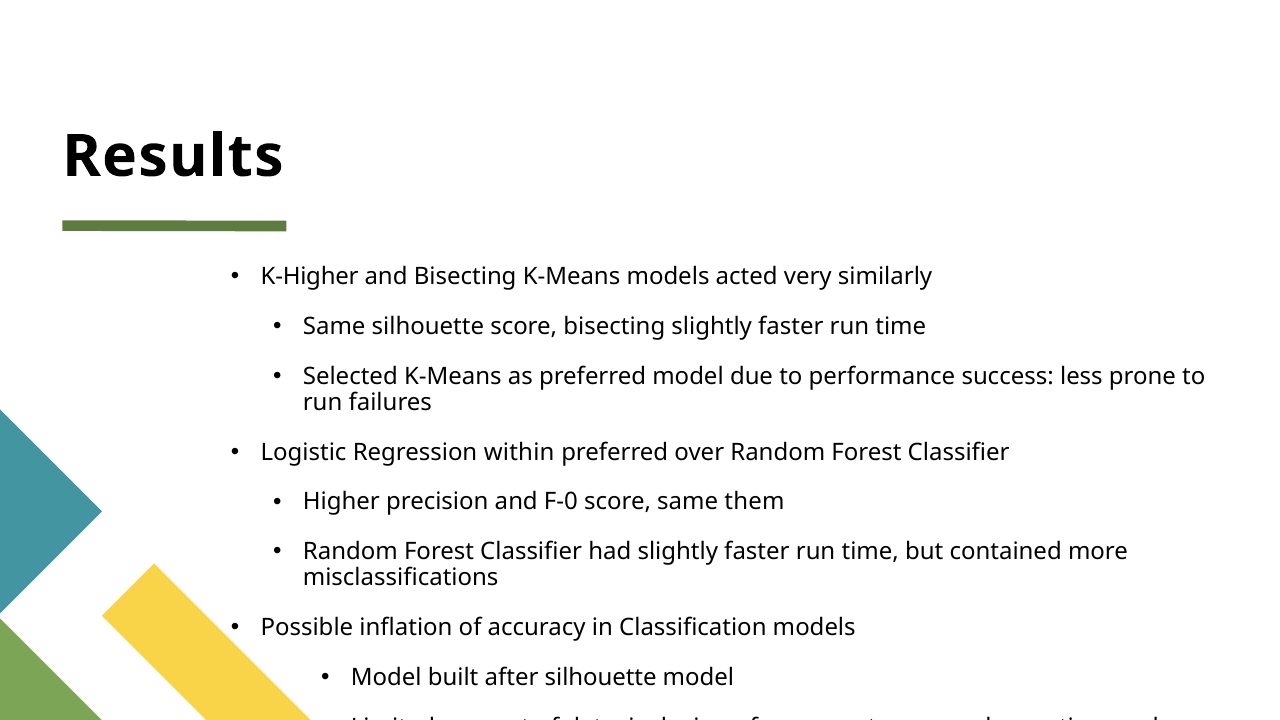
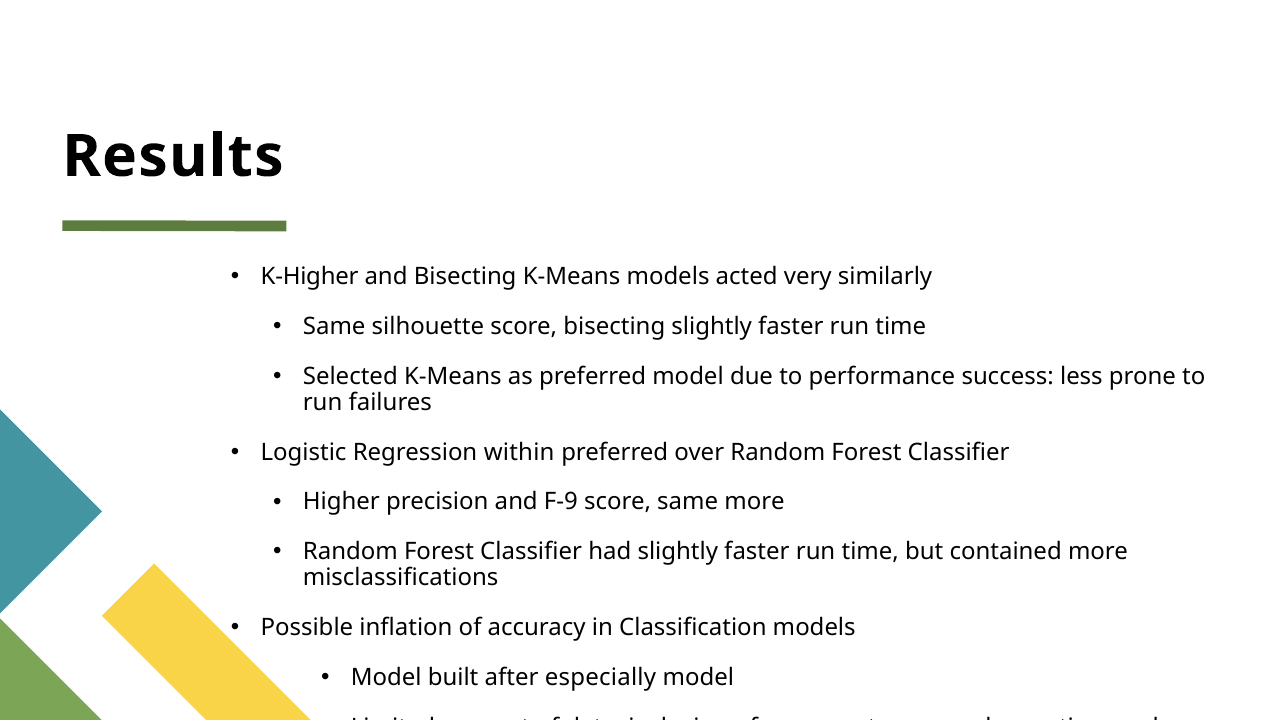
F-0: F-0 -> F-9 (561, 502)
same them: them -> more (755, 502)
after silhouette: silhouette -> especially (600, 678)
